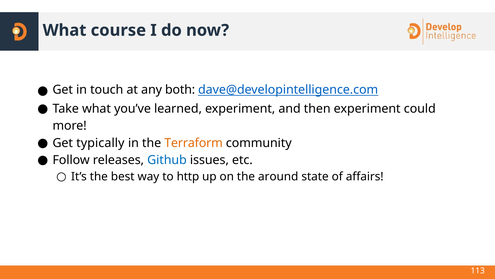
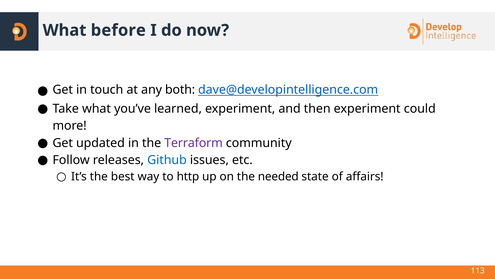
course: course -> before (118, 30)
typically: typically -> updated (100, 143)
Terraform colour: orange -> purple (194, 143)
around: around -> needed (278, 176)
